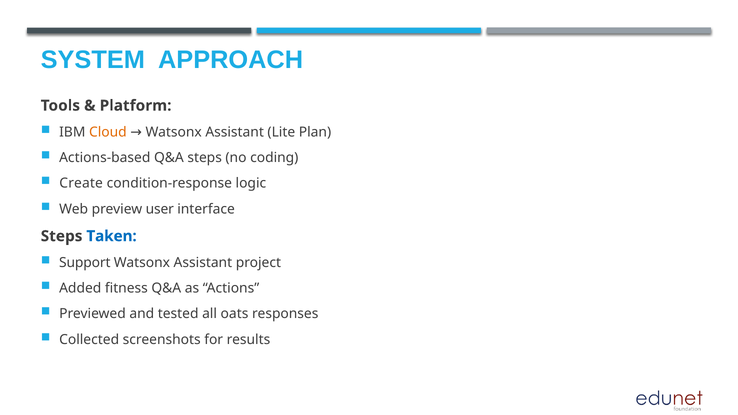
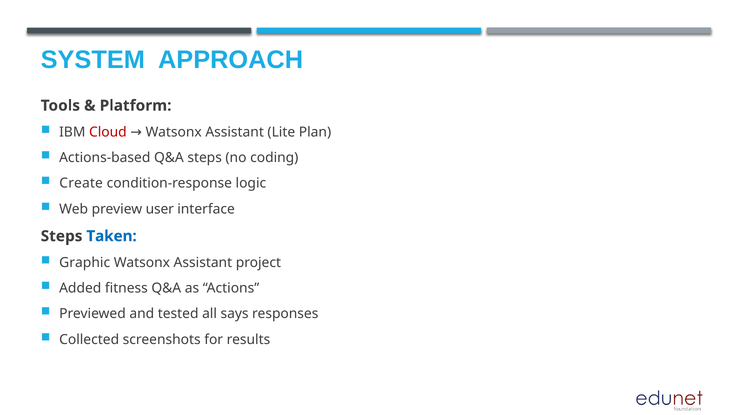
Cloud colour: orange -> red (108, 132)
Support: Support -> Graphic (85, 263)
oats: oats -> says (235, 314)
